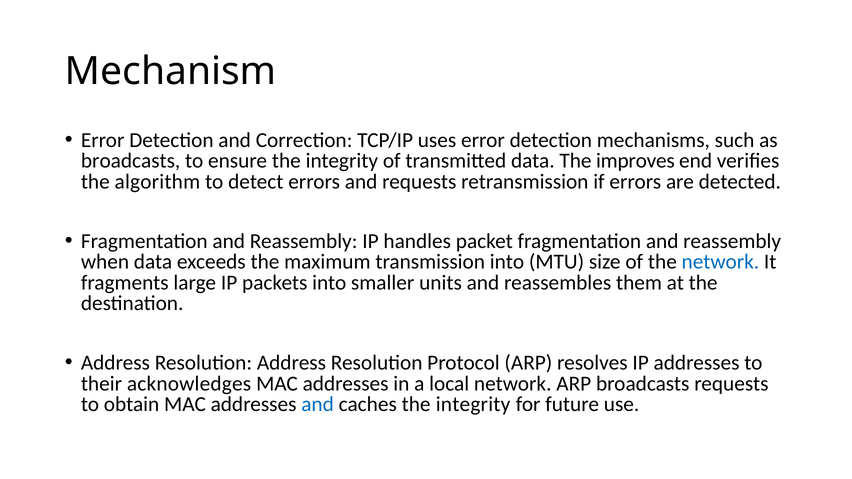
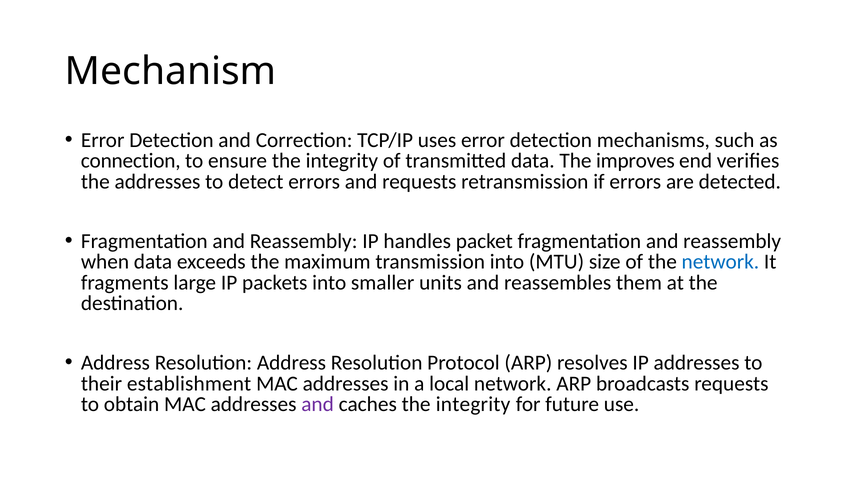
broadcasts: broadcasts -> connection (131, 161)
the algorithm: algorithm -> addresses (157, 182)
acknowledges: acknowledges -> establishment (189, 384)
and colour: blue -> purple (318, 405)
